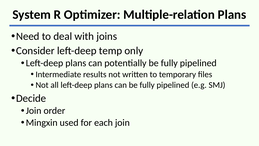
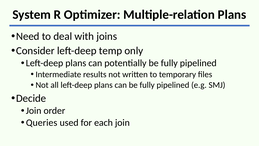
Mingxin: Mingxin -> Queries (42, 122)
